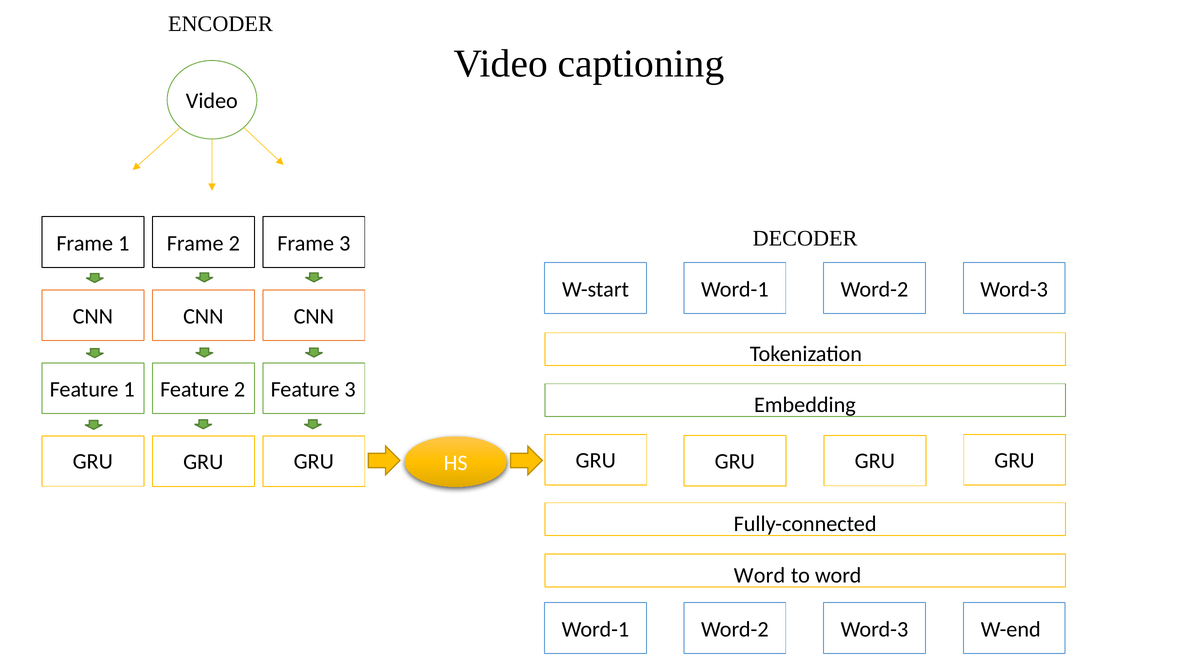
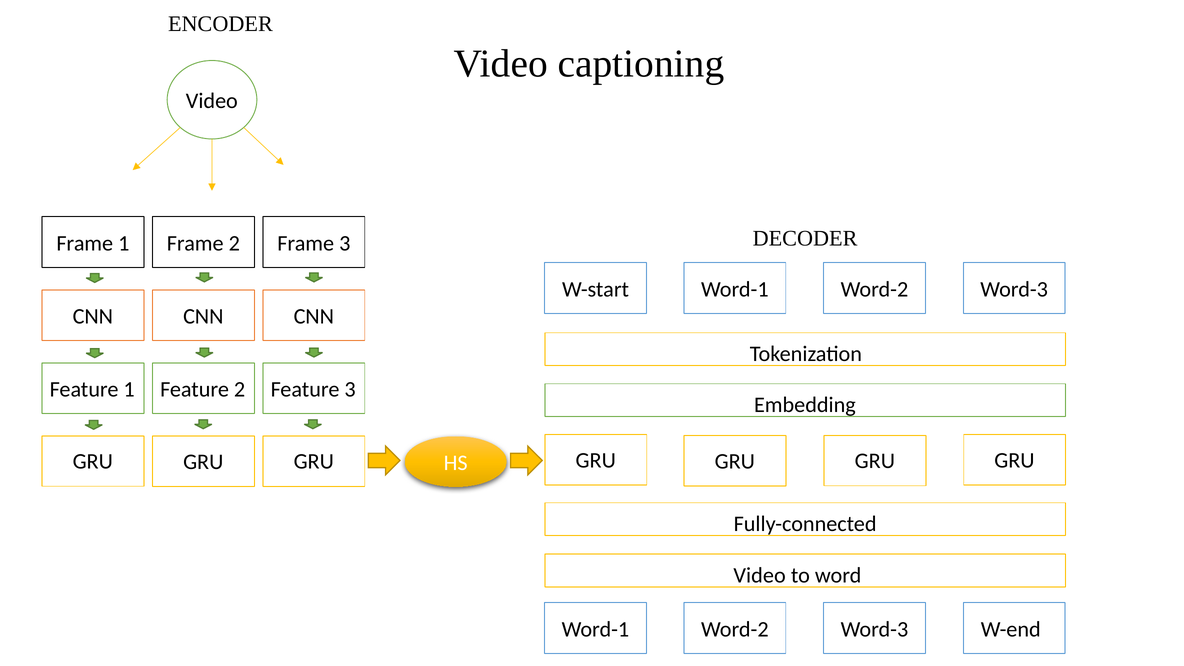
Word: Word -> Video (760, 575)
